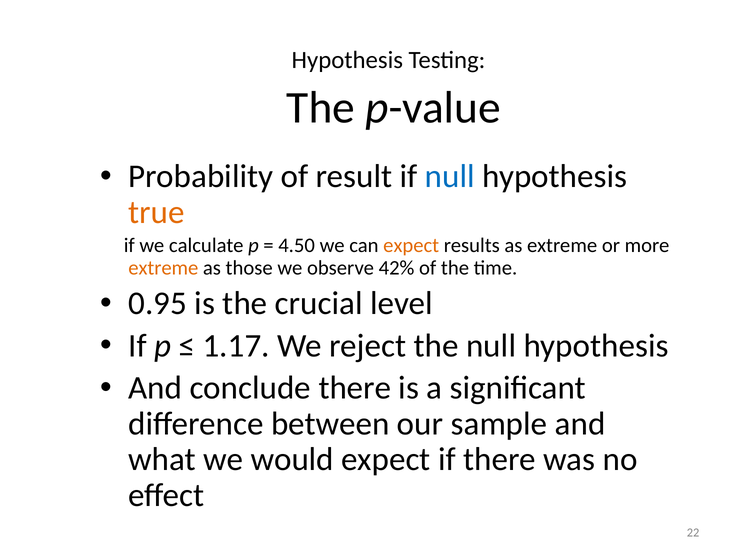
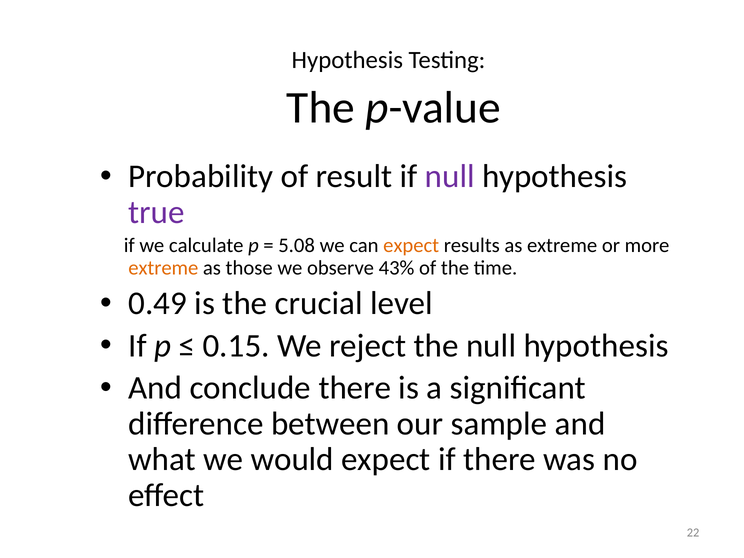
null colour: blue -> purple (450, 176)
true colour: orange -> purple (157, 212)
4.50: 4.50 -> 5.08 (297, 245)
42%: 42% -> 43% (397, 268)
0.95: 0.95 -> 0.49 (158, 303)
1.17: 1.17 -> 0.15 (236, 346)
